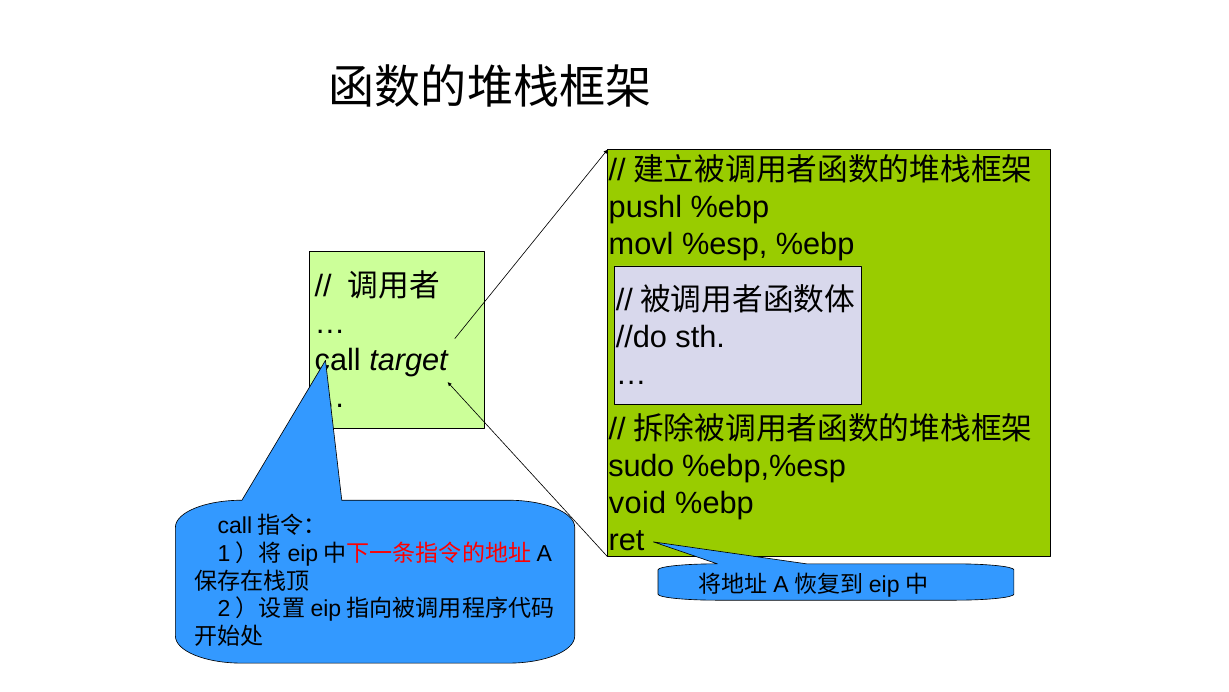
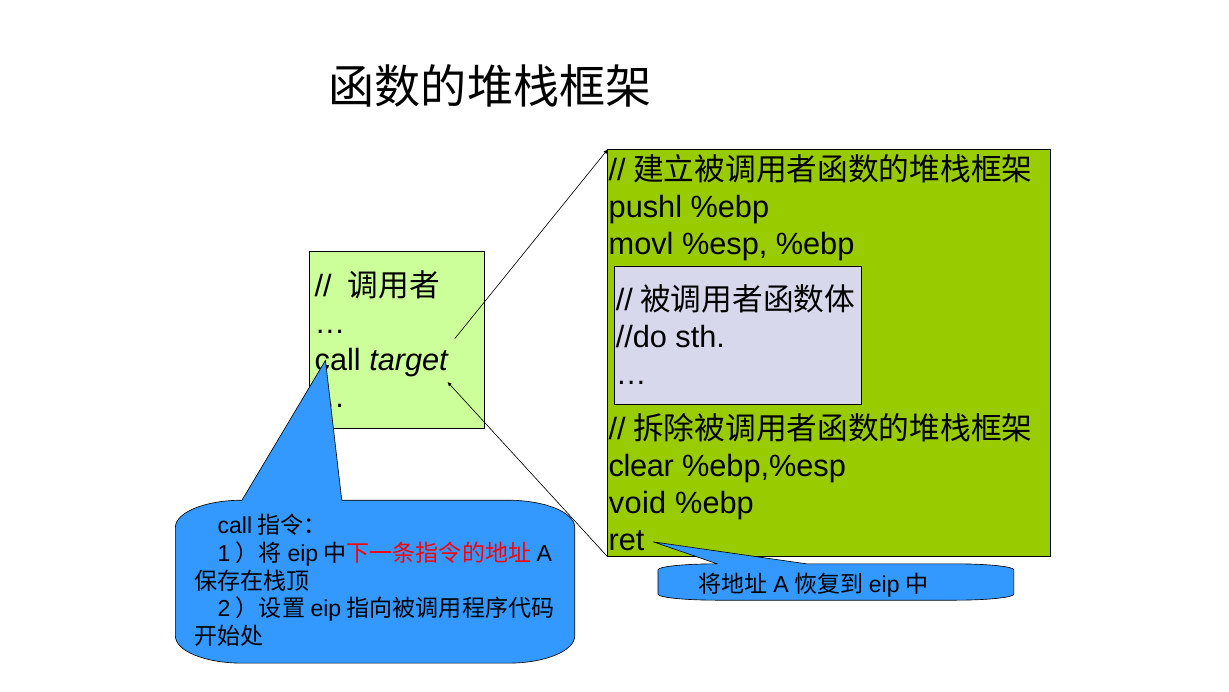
sudo: sudo -> clear (641, 466)
